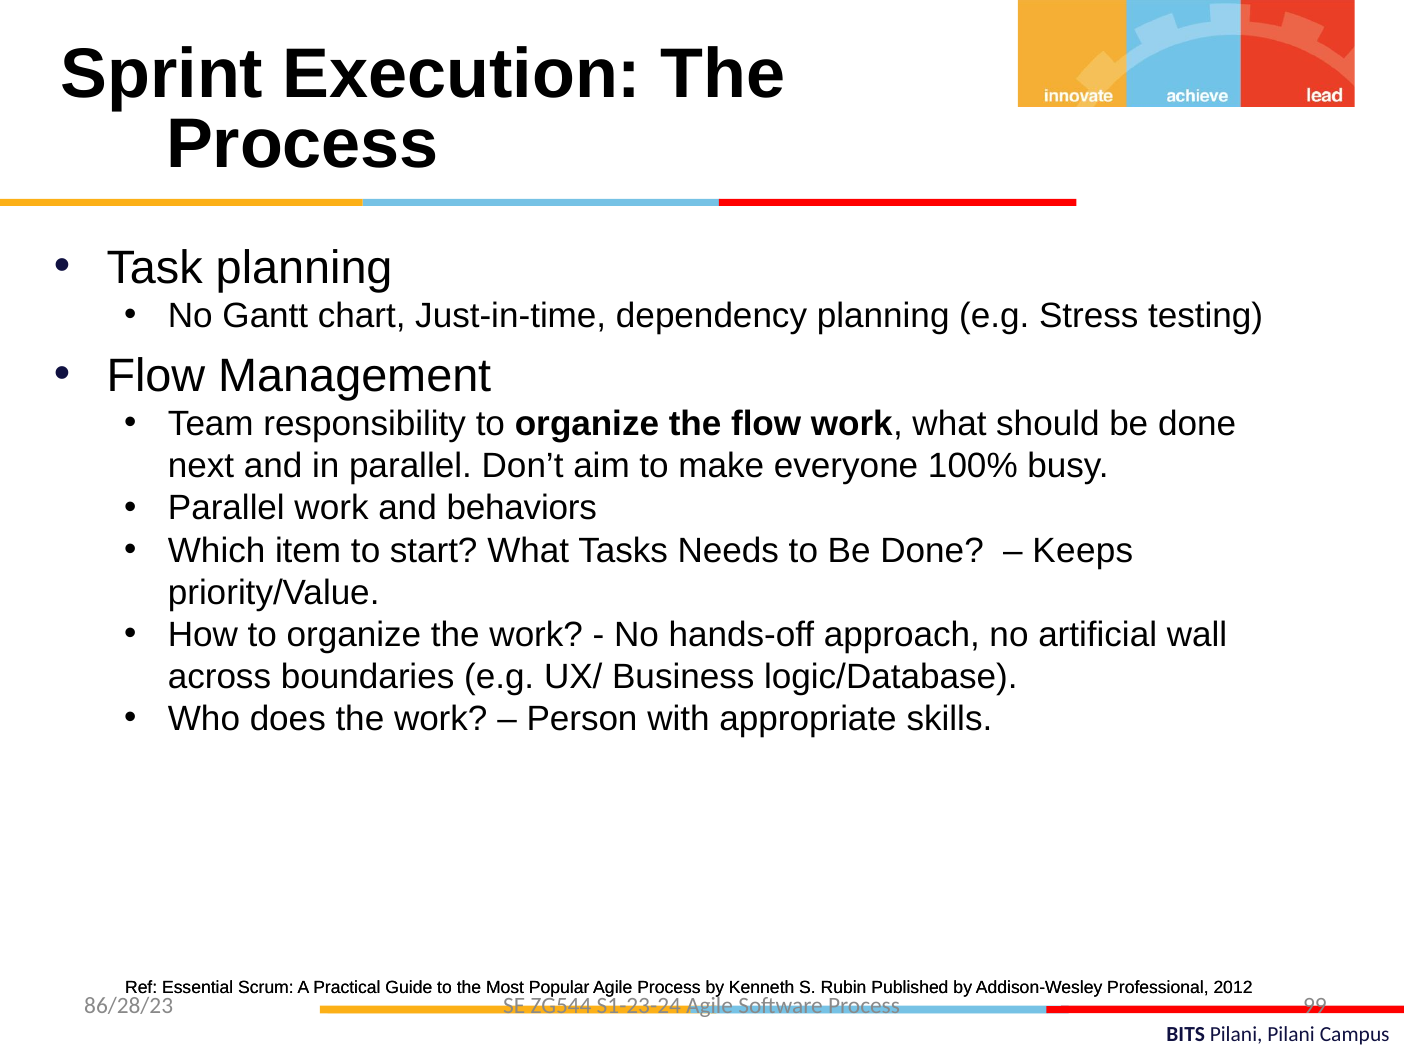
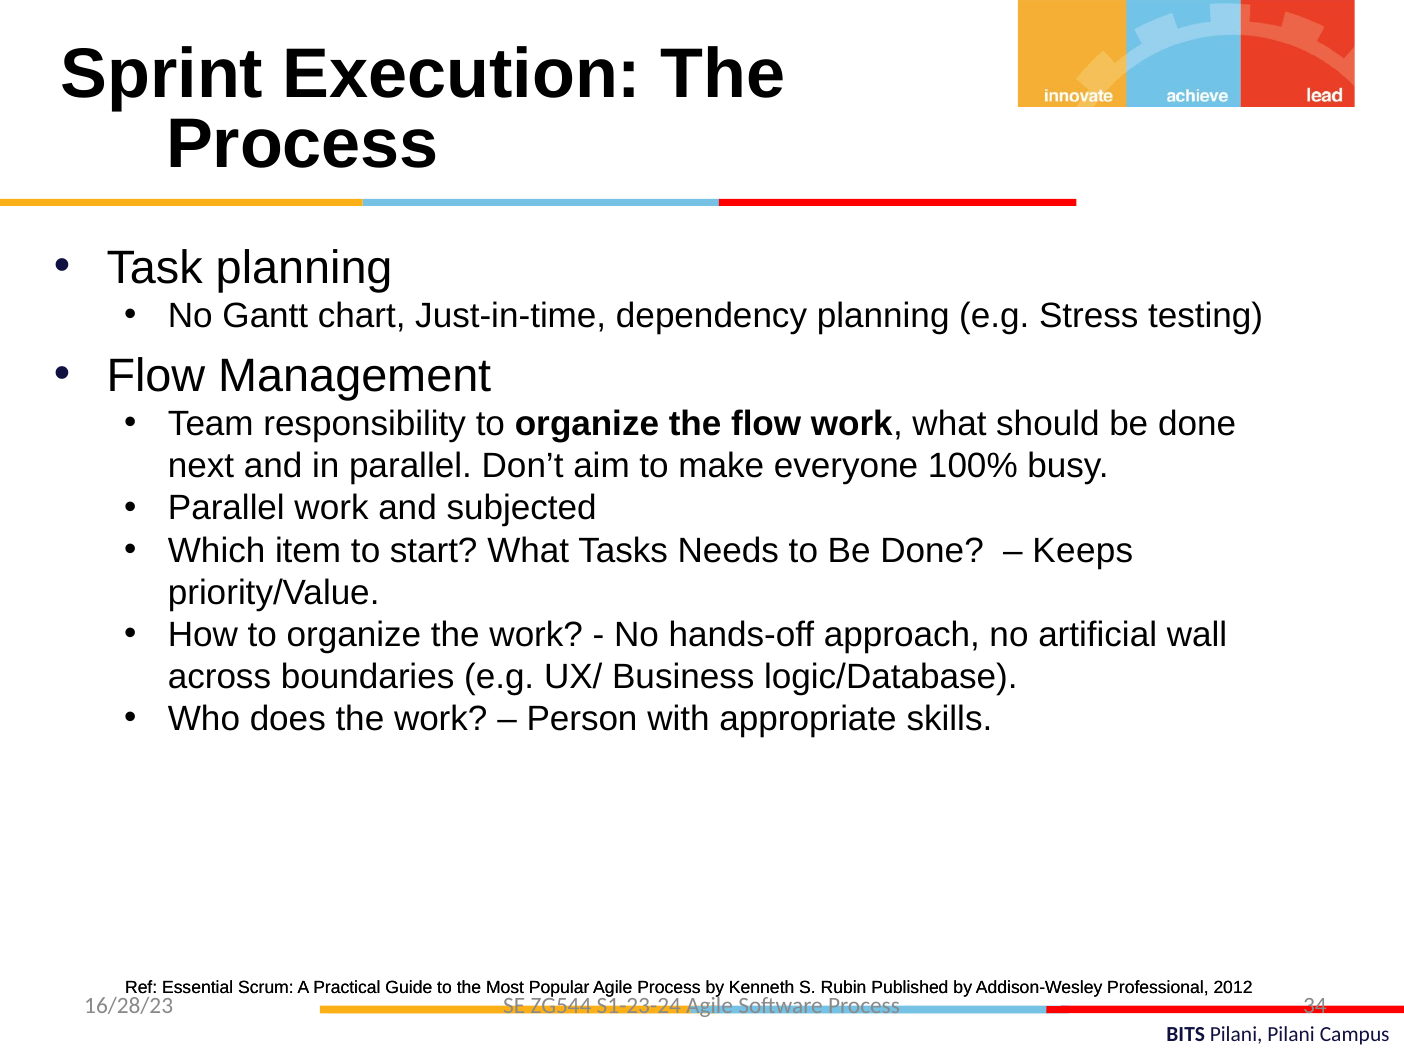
behaviors: behaviors -> subjected (522, 508)
86/28/23: 86/28/23 -> 16/28/23 (129, 1006)
99: 99 -> 34 (1315, 1005)
